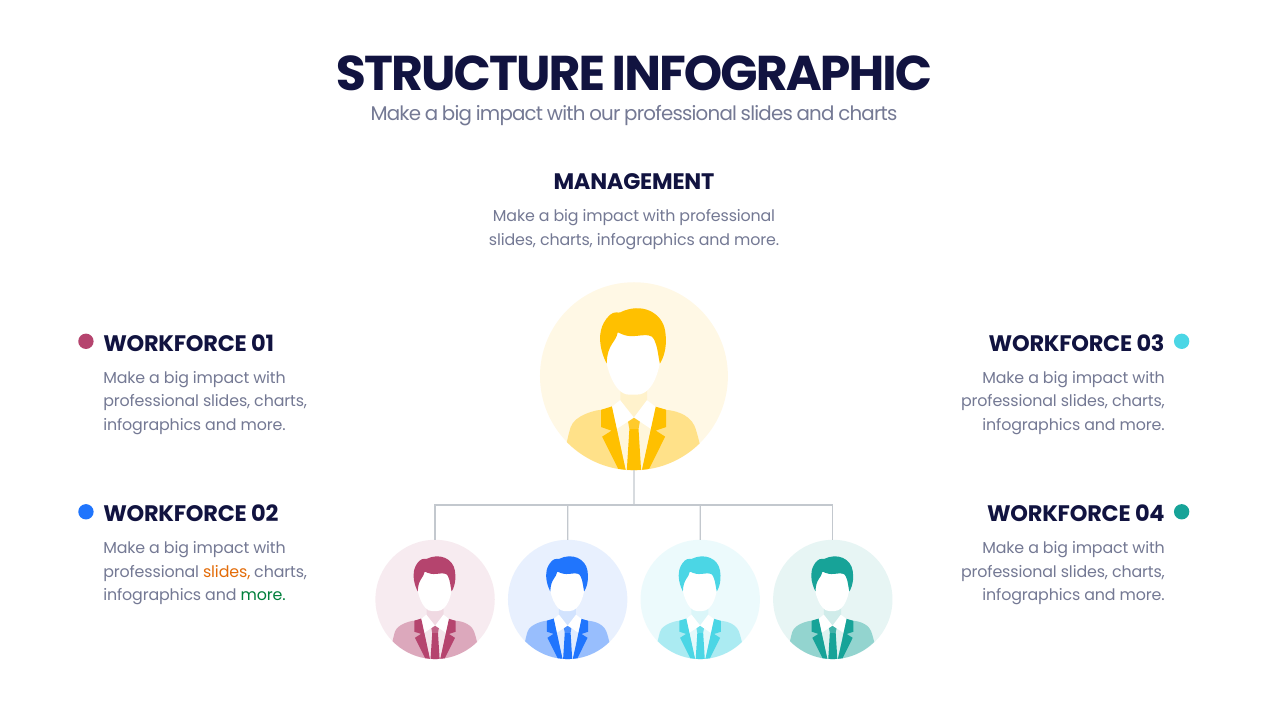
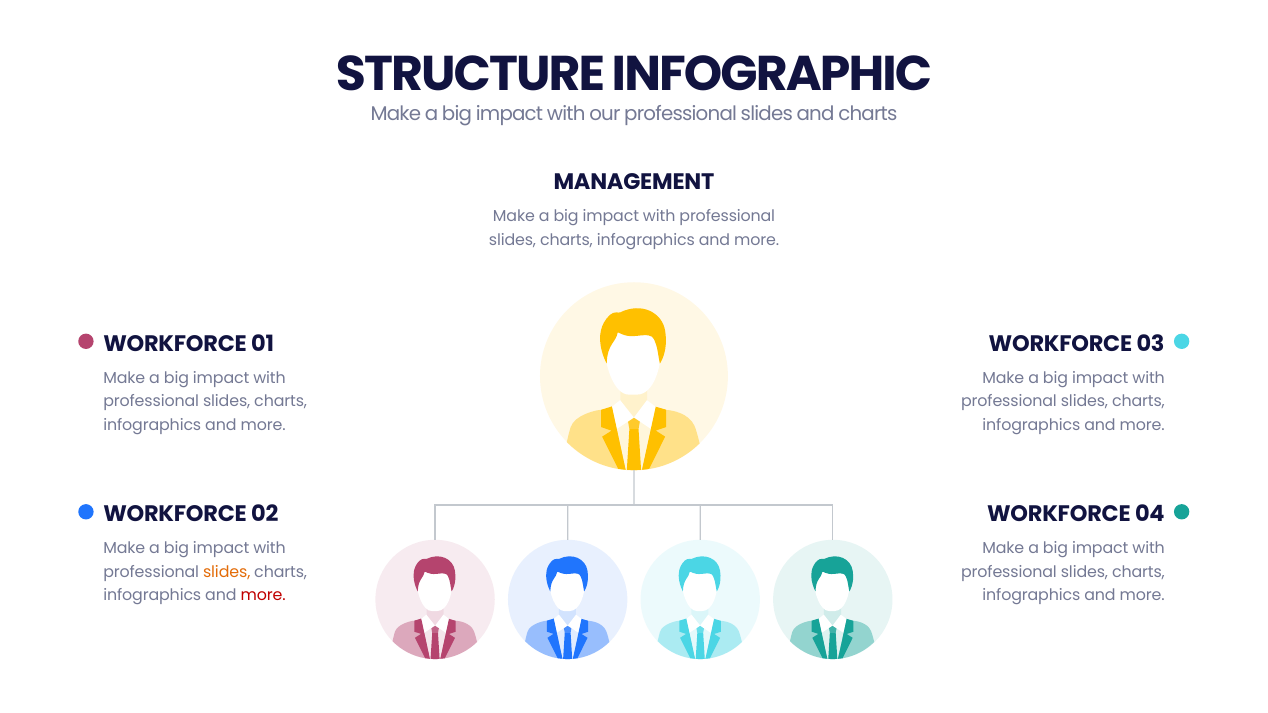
more colour: green -> red (263, 596)
